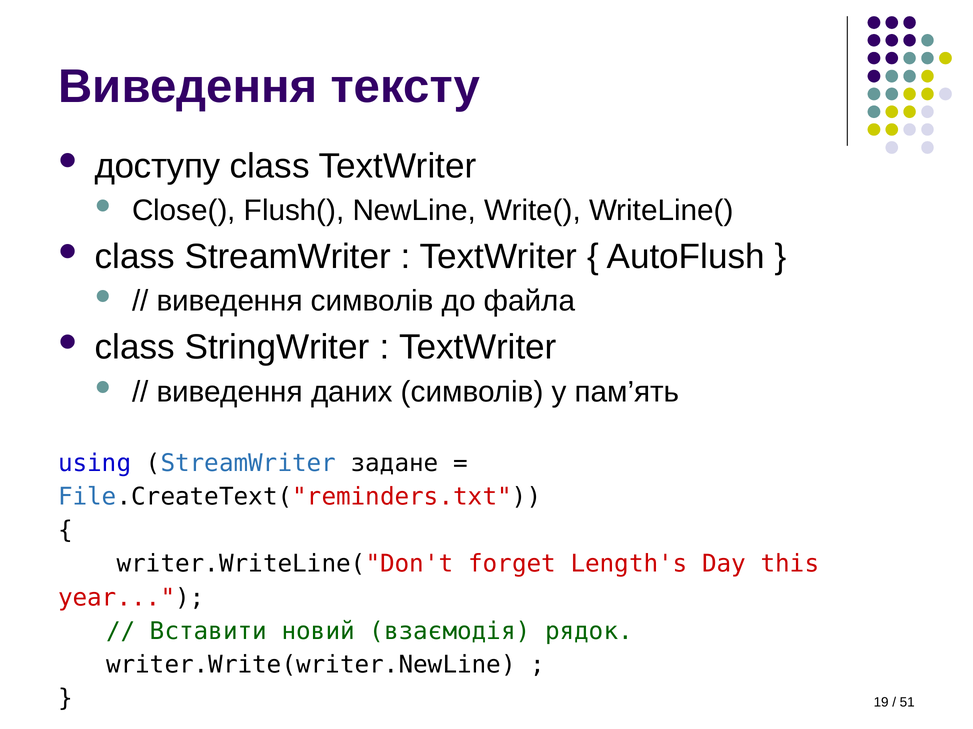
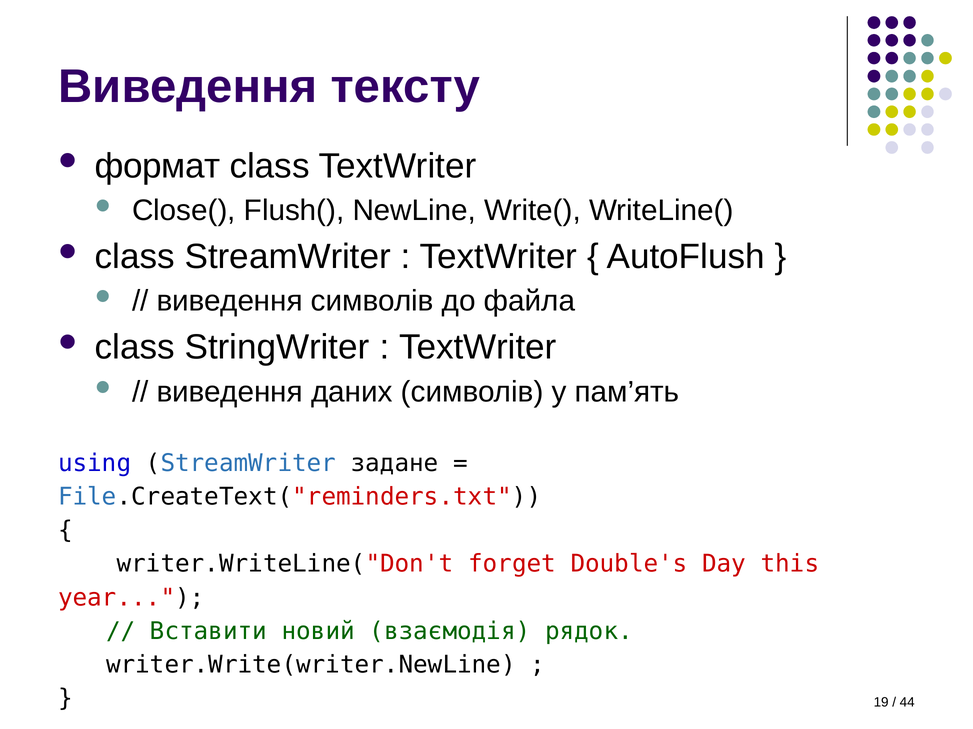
доступу: доступу -> формат (157, 166)
Length's: Length's -> Double's (629, 565)
51: 51 -> 44 (907, 703)
